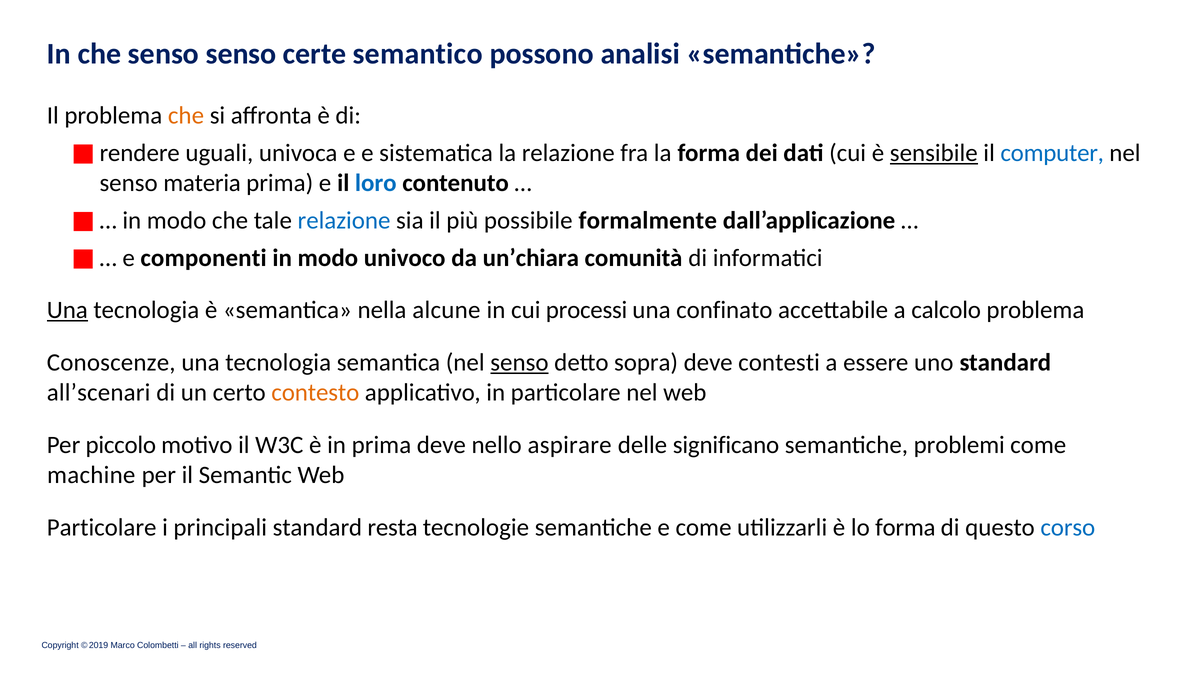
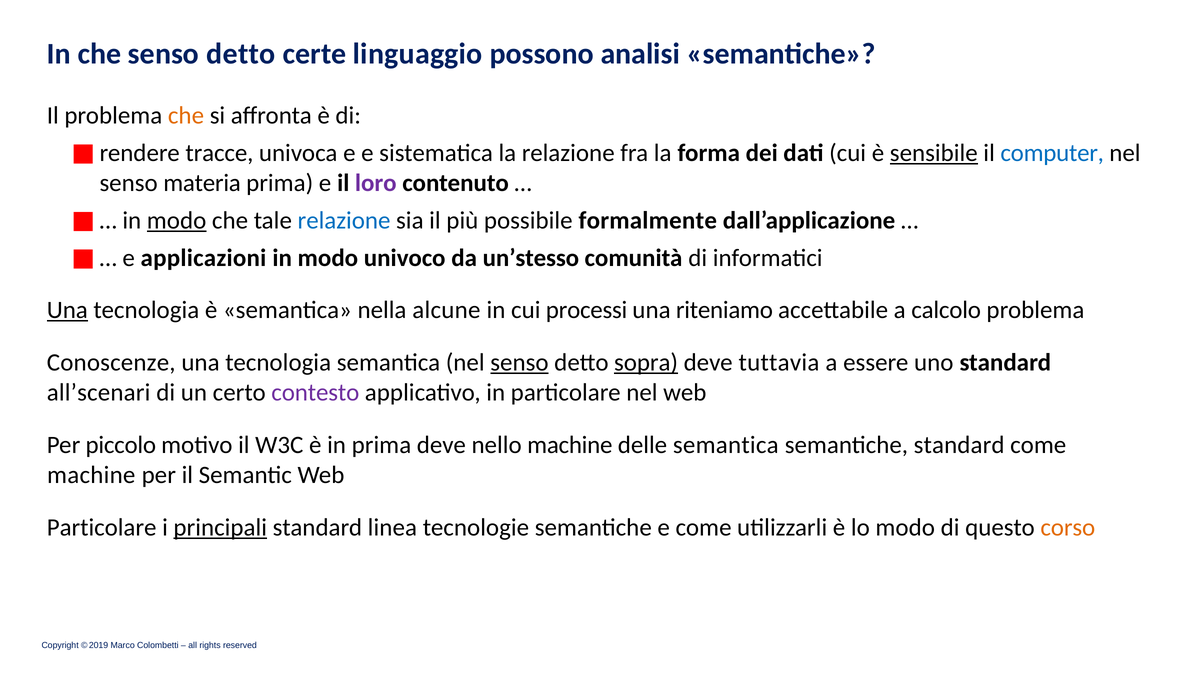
che senso senso: senso -> detto (241, 54)
semantico: semantico -> linguaggio (418, 54)
uguali: uguali -> tracce (219, 153)
loro colour: blue -> purple (376, 183)
modo underline: none -> present (177, 220)
componenti: componenti -> applicazioni (203, 258)
un’chiara: un’chiara -> un’stesso (531, 258)
confinato: confinato -> riteniamo (724, 310)
sopra underline: none -> present (646, 363)
contesti: contesti -> tuttavia (779, 363)
contesto colour: orange -> purple (315, 393)
nello aspirare: aspirare -> machine (570, 445)
delle significano: significano -> semantica (726, 445)
semantiche problemi: problemi -> standard (959, 445)
principali underline: none -> present (220, 527)
resta: resta -> linea (392, 527)
lo forma: forma -> modo (905, 527)
corso colour: blue -> orange (1068, 527)
